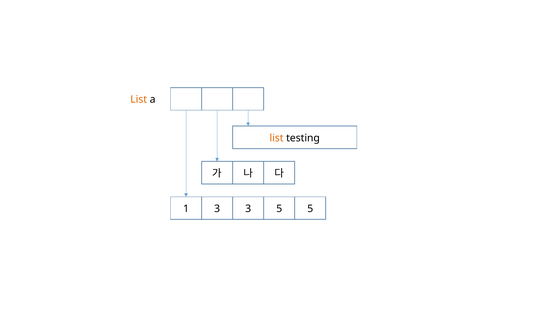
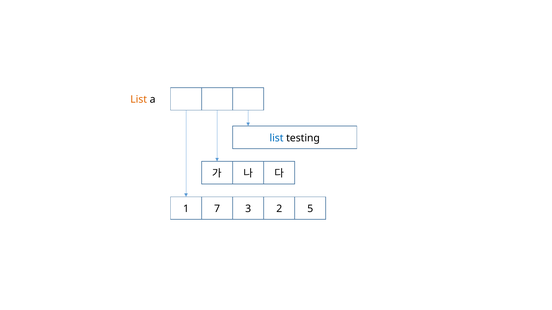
list colour: orange -> blue (277, 138)
1 3: 3 -> 7 (217, 209)
3 5: 5 -> 2 (279, 209)
